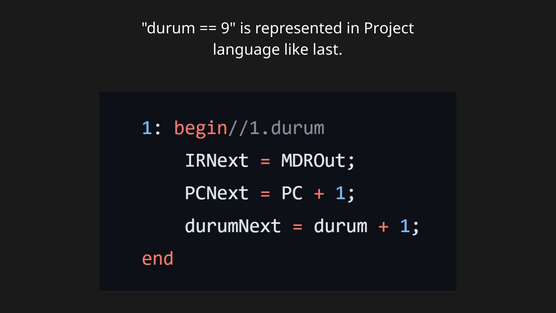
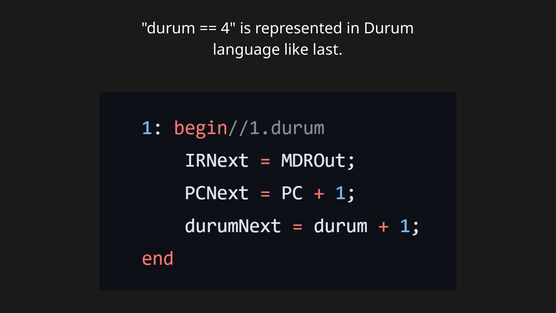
9: 9 -> 4 (228, 29)
in Project: Project -> Durum (389, 29)
